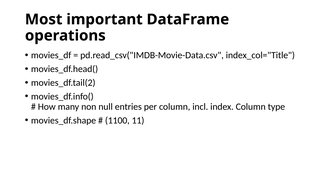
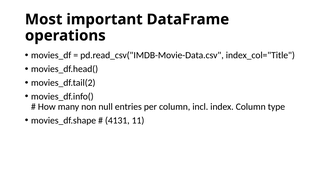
1100: 1100 -> 4131 (117, 120)
